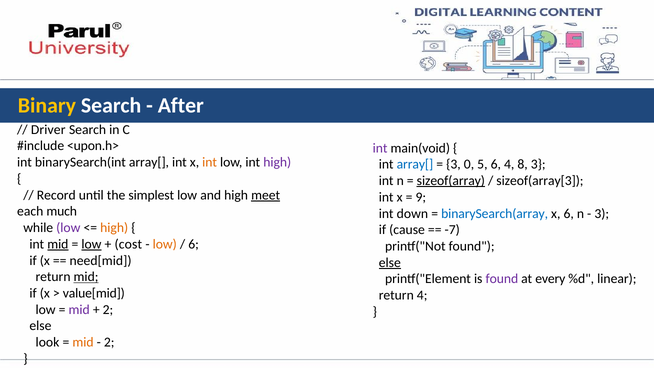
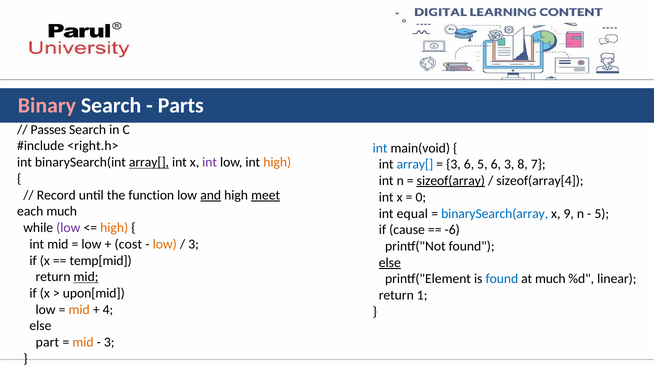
Binary colour: yellow -> pink (47, 106)
After: After -> Parts (181, 106)
Driver: Driver -> Passes (48, 130)
<upon.h>: <upon.h> -> <right.h> (93, 146)
int colour: purple -> blue (380, 148)
array[ underline: none -> present (149, 162)
int colour: orange -> purple (210, 162)
high colour: purple -> orange (277, 162)
3 0: 0 -> 6 (469, 164)
6 4: 4 -> 3 (509, 164)
8 3: 3 -> 7 (538, 164)
sizeof(array[3: sizeof(array[3 -> sizeof(array[4 (540, 181)
simplest: simplest -> function (151, 195)
and underline: none -> present (211, 195)
9: 9 -> 0 (421, 197)
down: down -> equal (412, 213)
x 6: 6 -> 9 (569, 213)
3: 3 -> 5 (602, 213)
-7: -7 -> -6 (452, 230)
mid underline: present -> none (58, 244)
low underline: present -> none (91, 244)
6: 6 -> 3 (194, 244)
need[mid: need[mid -> temp[mid (101, 260)
found colour: purple -> blue (502, 279)
at every: every -> much (550, 279)
value[mid: value[mid -> upon[mid (94, 293)
return 4: 4 -> 1 (422, 295)
mid colour: purple -> orange (79, 309)
2: 2 -> 4 (108, 309)
look: look -> part (47, 342)
2: 2 -> 3 (109, 342)
